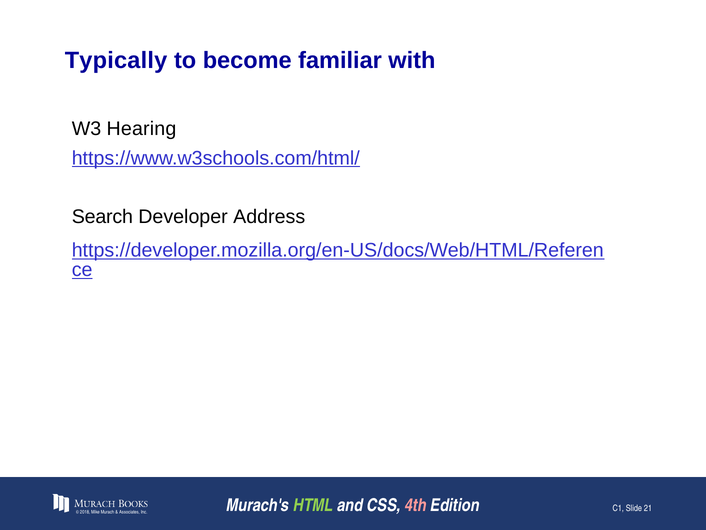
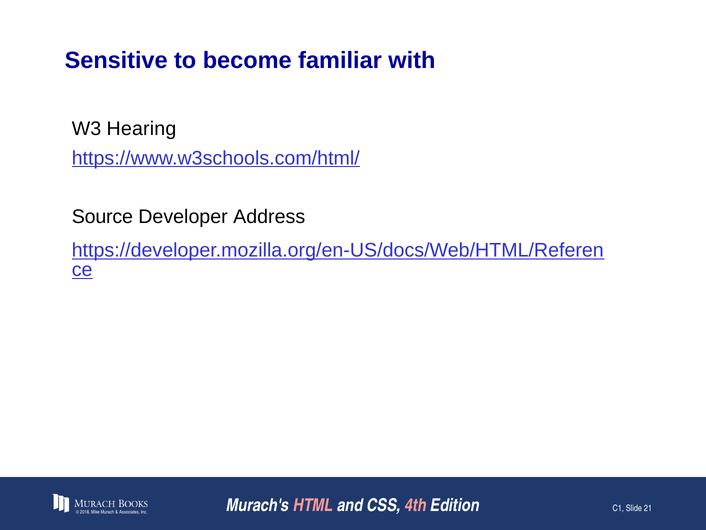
Typically: Typically -> Sensitive (116, 60)
Search: Search -> Source (102, 217)
HTML colour: light green -> pink (313, 505)
